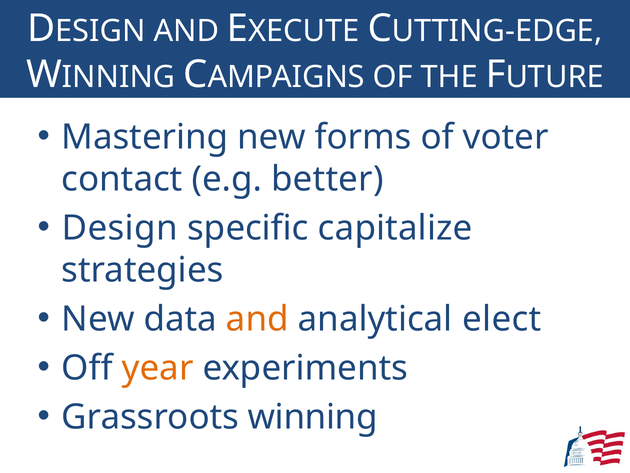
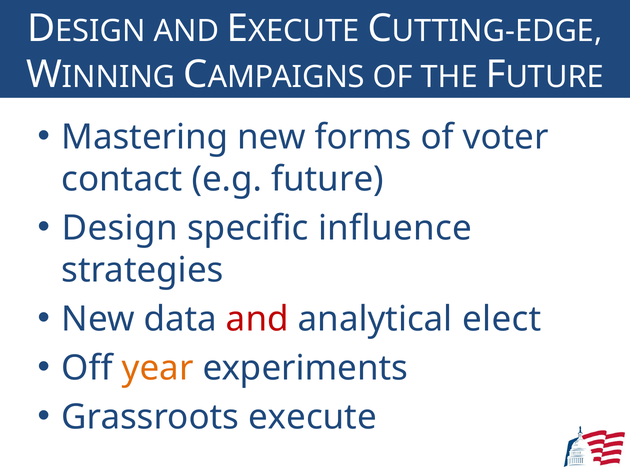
better: better -> future (327, 179)
capitalize: capitalize -> influence (395, 228)
and colour: orange -> red (257, 319)
winning: winning -> execute (312, 417)
